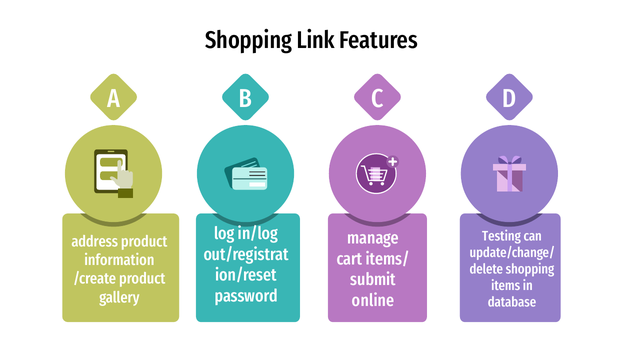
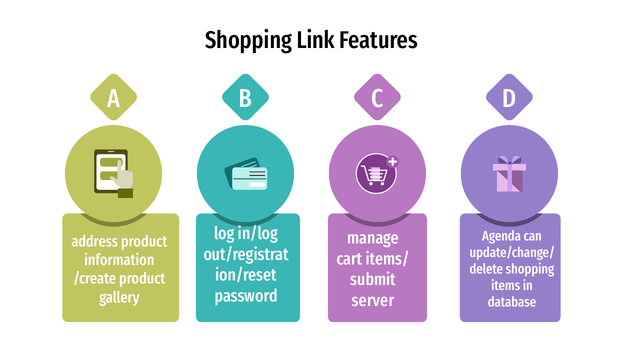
Testing: Testing -> Agenda (502, 236)
online: online -> server (373, 301)
